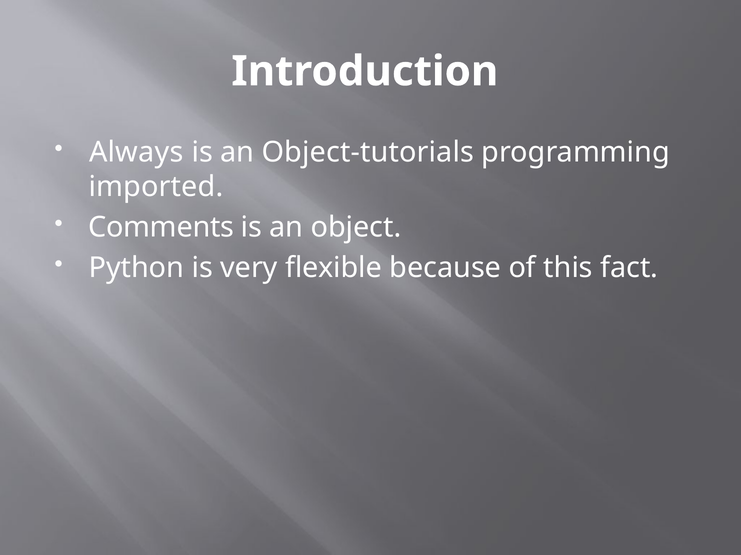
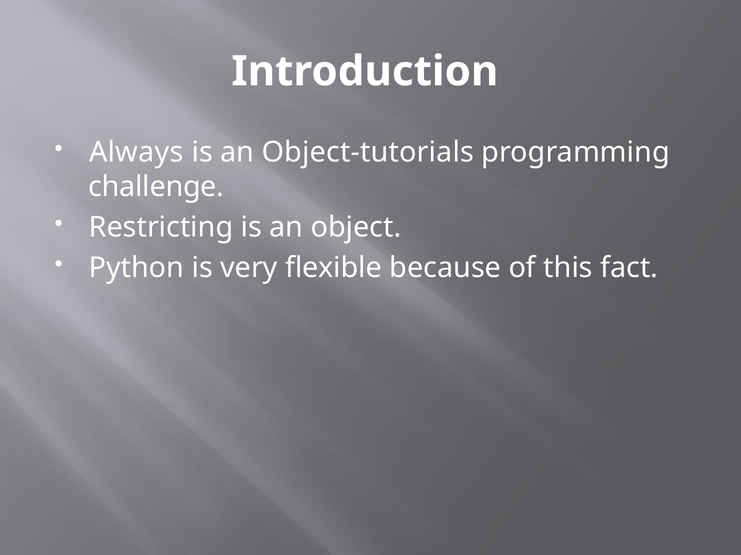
imported: imported -> challenge (156, 187)
Comments: Comments -> Restricting (161, 228)
